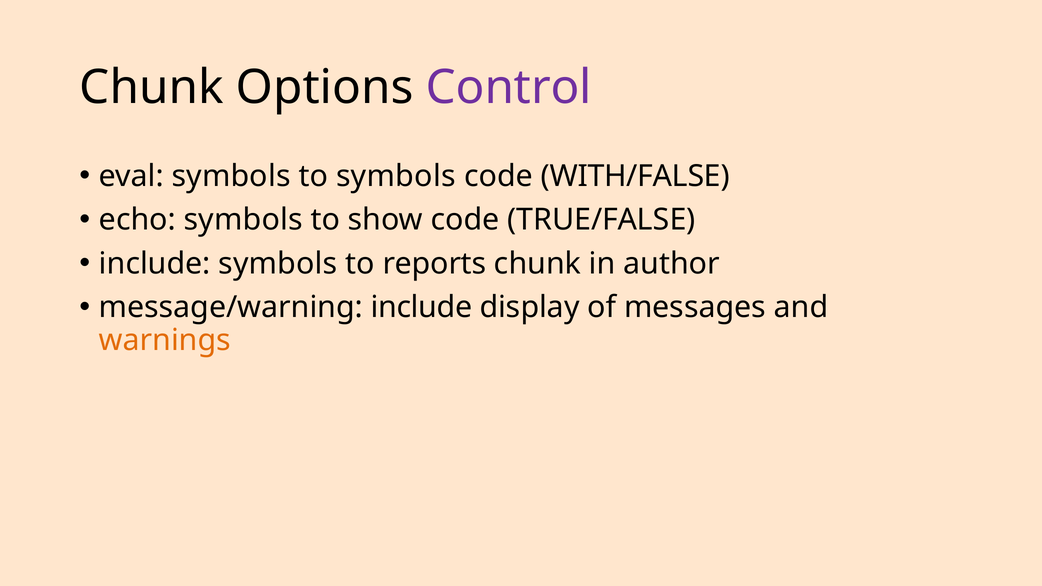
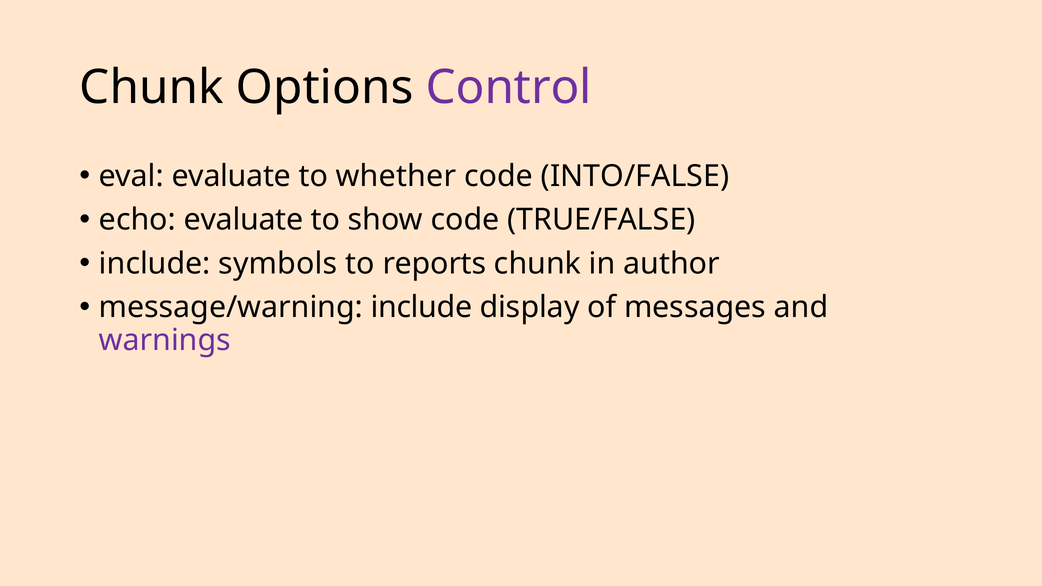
eval symbols: symbols -> evaluate (231, 176)
to symbols: symbols -> whether (396, 176)
WITH/FALSE: WITH/FALSE -> INTO/FALSE (635, 176)
echo symbols: symbols -> evaluate (243, 220)
warnings colour: orange -> purple (165, 340)
